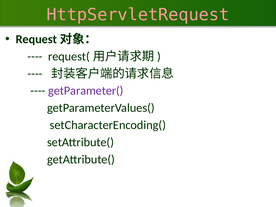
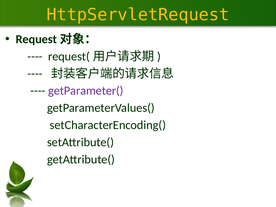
HttpServletRequest colour: pink -> yellow (138, 15)
